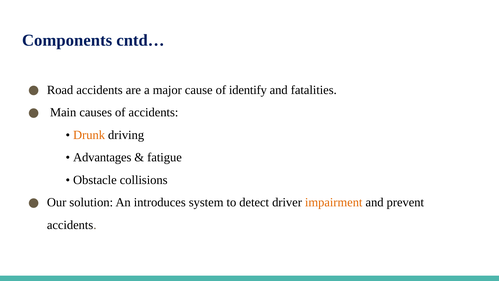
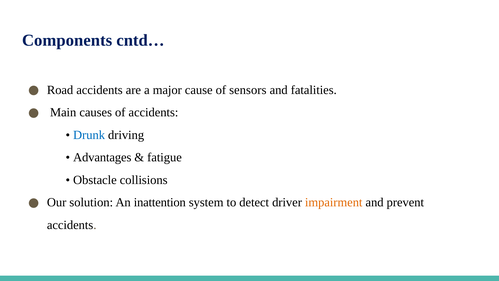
identify: identify -> sensors (248, 90)
Drunk colour: orange -> blue (89, 135)
introduces: introduces -> inattention (160, 202)
